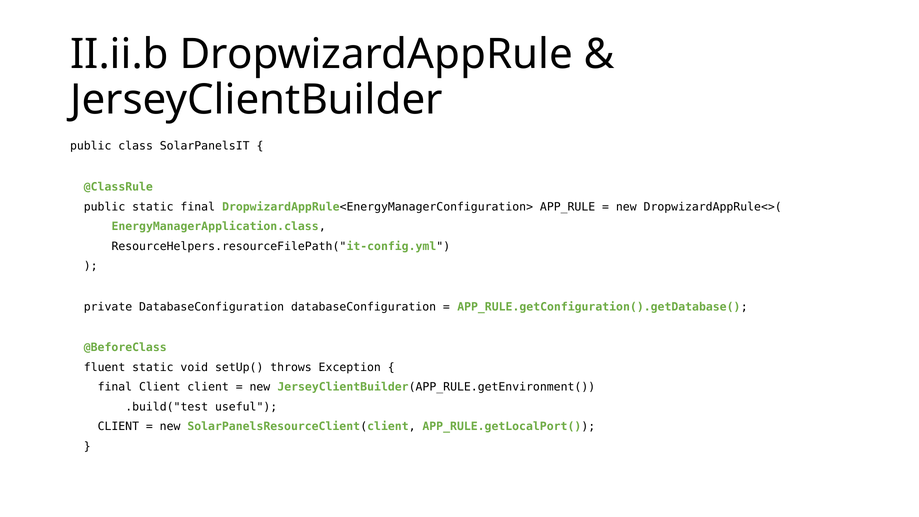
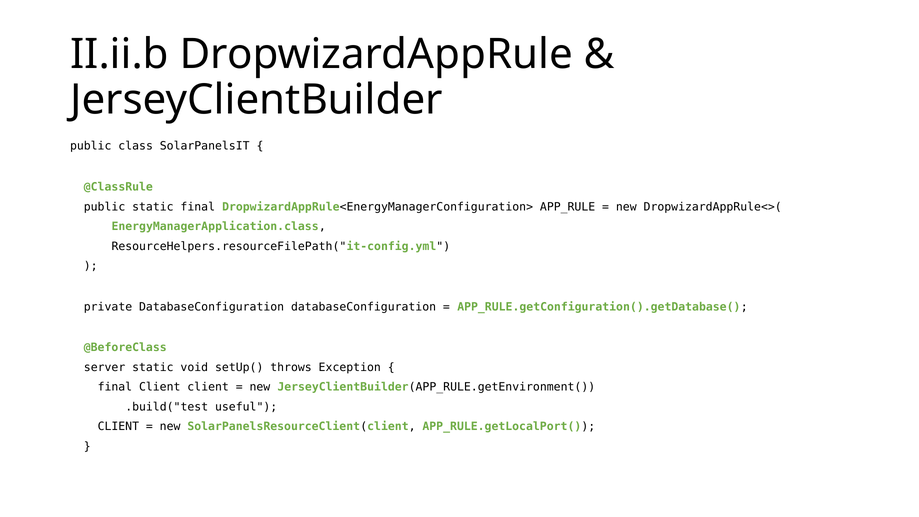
fluent: fluent -> server (105, 367)
